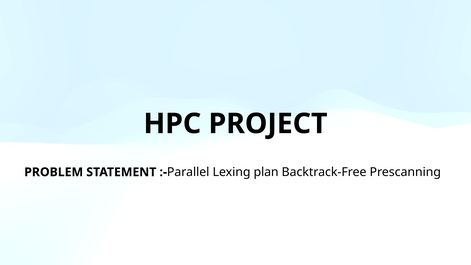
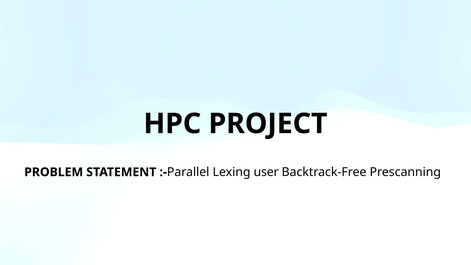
plan: plan -> user (266, 172)
